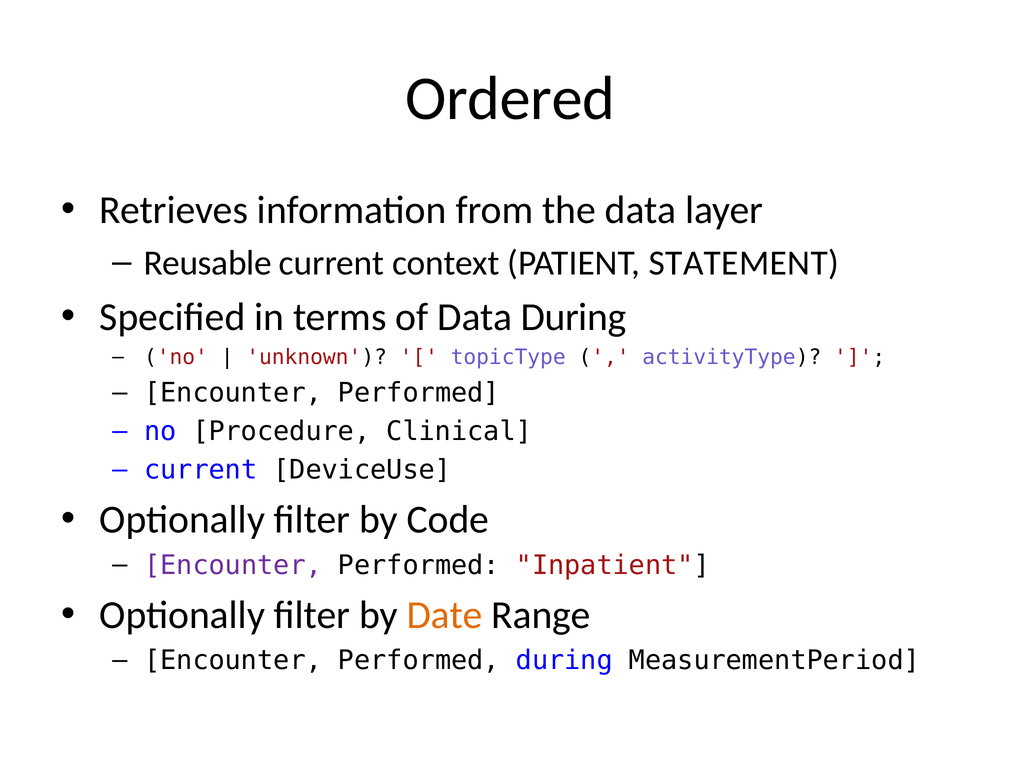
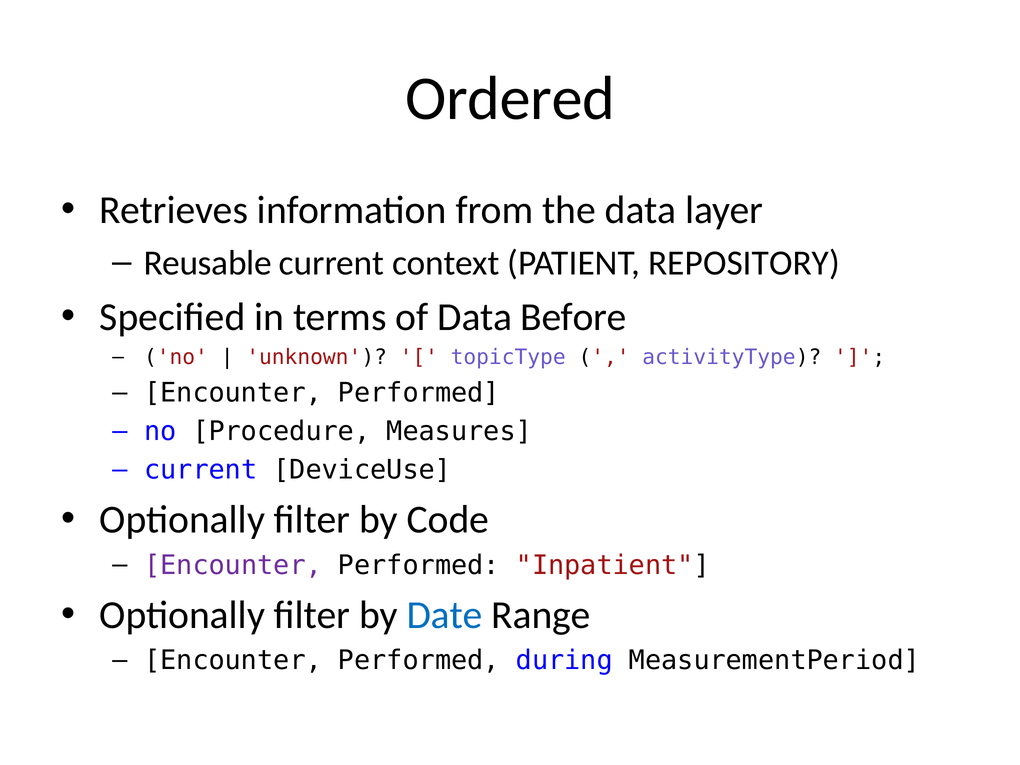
STATEMENT: STATEMENT -> REPOSITORY (744, 263)
Data During: During -> Before (573, 317)
Clinical: Clinical -> Measures (459, 431)
Date colour: orange -> blue (445, 615)
